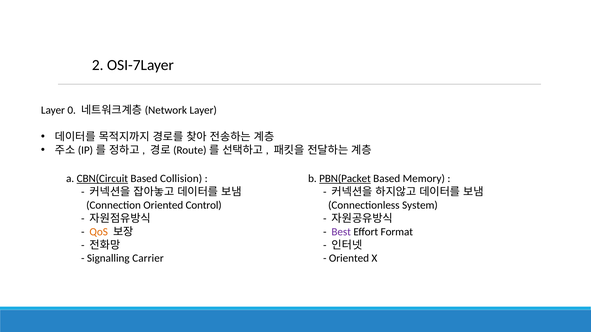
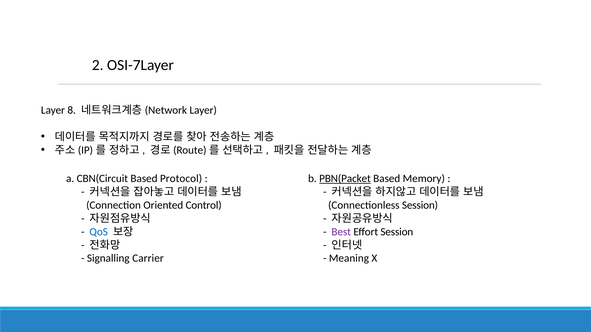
0: 0 -> 8 (72, 110)
CBN(Circuit underline: present -> none (102, 179)
Collision: Collision -> Protocol (181, 179)
Connectionless System: System -> Session (420, 205)
QoS colour: orange -> blue (99, 232)
Effort Format: Format -> Session (397, 232)
Oriented: Oriented -> Meaning (349, 259)
